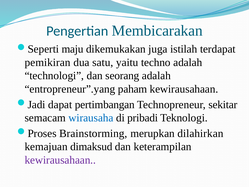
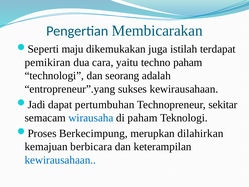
satu: satu -> cara (103, 62)
techno adalah: adalah -> paham (188, 62)
paham: paham -> sukses (132, 89)
pertimbangan: pertimbangan -> pertumbuhan (105, 104)
di pribadi: pribadi -> paham (143, 118)
Brainstorming: Brainstorming -> Berkecimpung (93, 133)
dimaksud: dimaksud -> berbicara (91, 146)
kewirausahaan colour: purple -> blue (60, 160)
